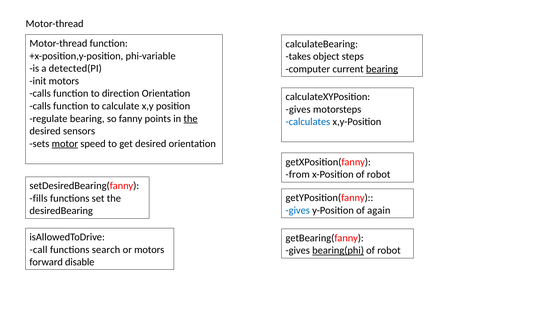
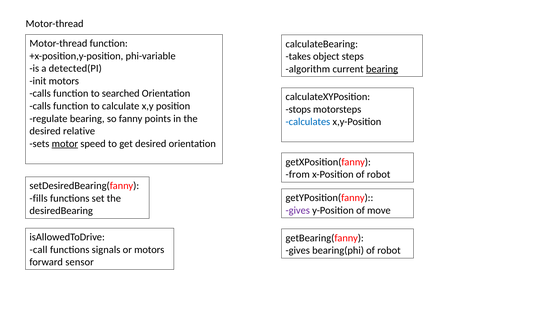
computer: computer -> algorithm (308, 69)
direction: direction -> searched (121, 93)
gives: gives -> stops (298, 109)
the underline: present -> none (191, 118)
sensors: sensors -> relative (79, 131)
gives colour: blue -> purple (298, 210)
again: again -> move (379, 210)
search: search -> signals (106, 249)
bearing(phi underline: present -> none (338, 250)
disable: disable -> sensor (80, 262)
